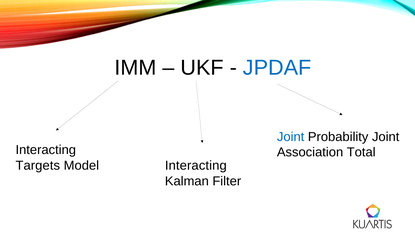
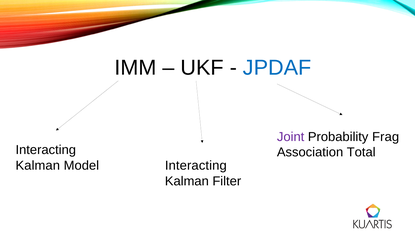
Joint colour: blue -> purple (291, 137)
Probability Joint: Joint -> Frag (386, 137)
Targets: Targets -> Kalman (38, 166)
